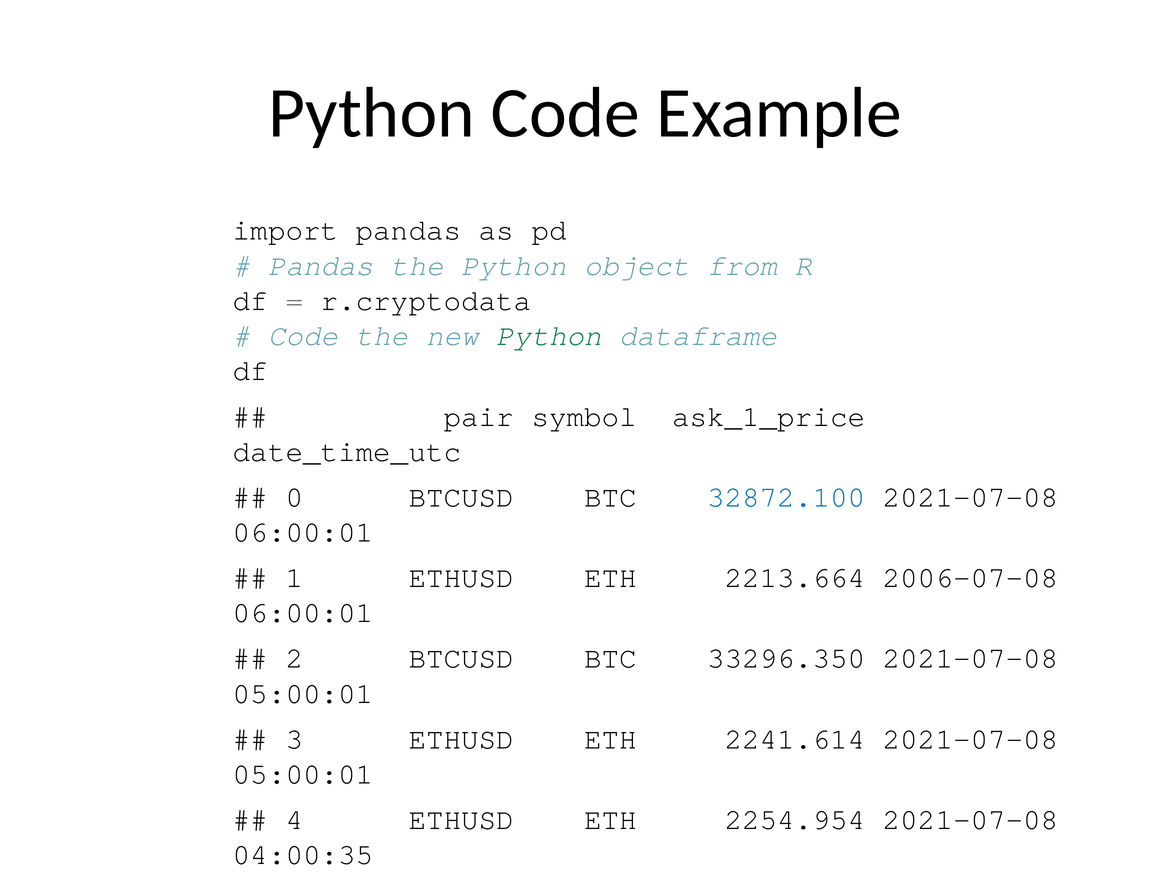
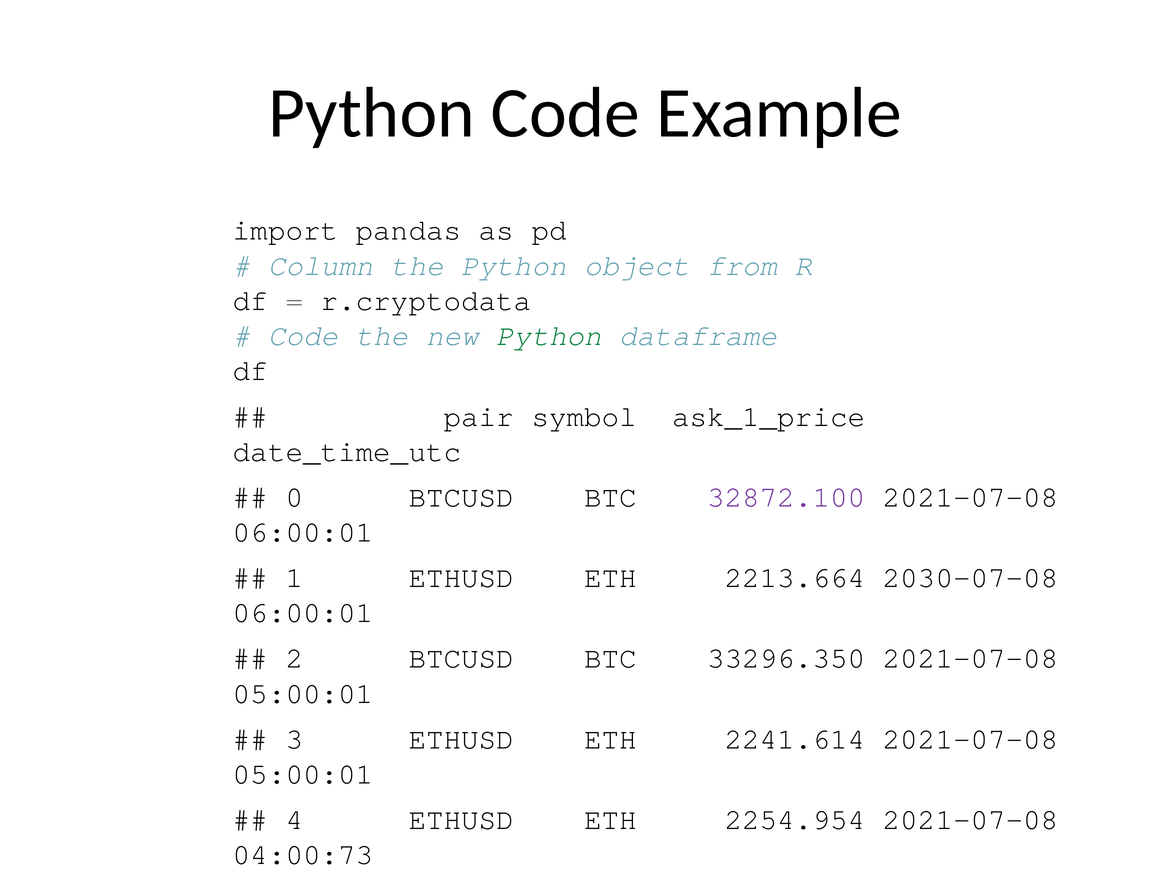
Pandas: Pandas -> Column (321, 266)
32872.100 colour: blue -> purple (786, 497)
2006-07-08: 2006-07-08 -> 2030-07-08 (971, 578)
04:00:35: 04:00:35 -> 04:00:73 (303, 855)
